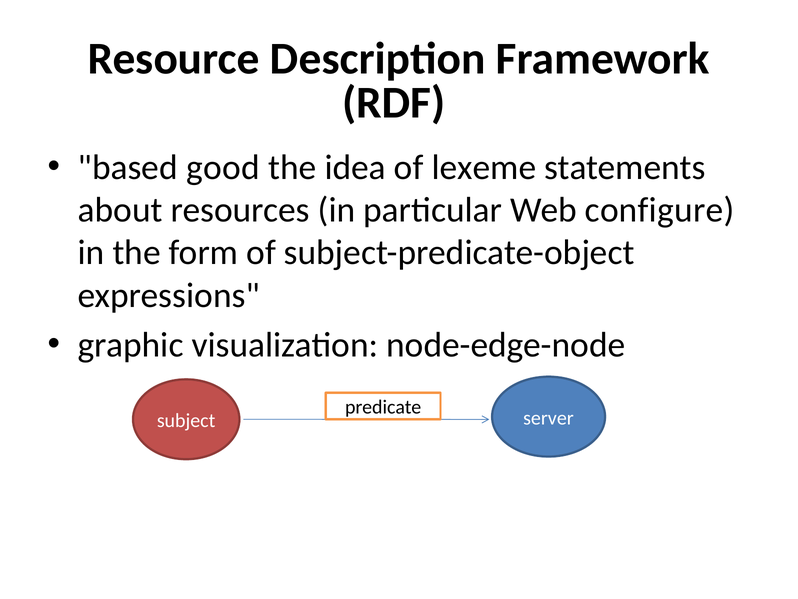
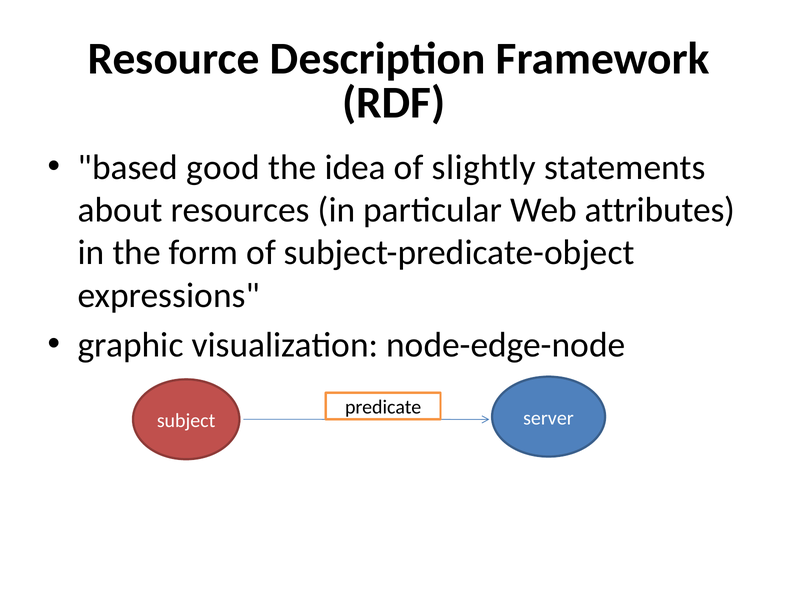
lexeme: lexeme -> slightly (484, 167)
configure: configure -> attributes (660, 210)
